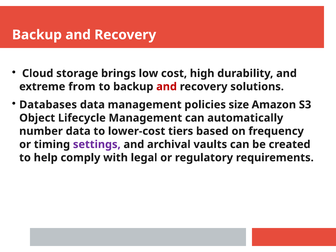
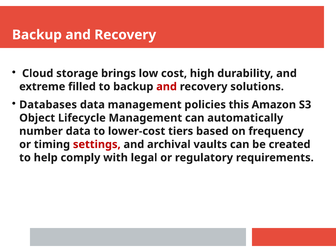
from: from -> filled (82, 87)
size: size -> this (239, 105)
settings colour: purple -> red (97, 144)
